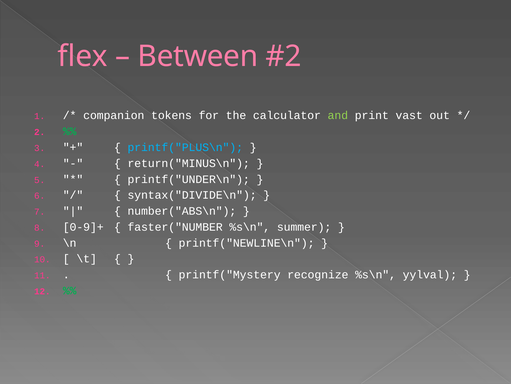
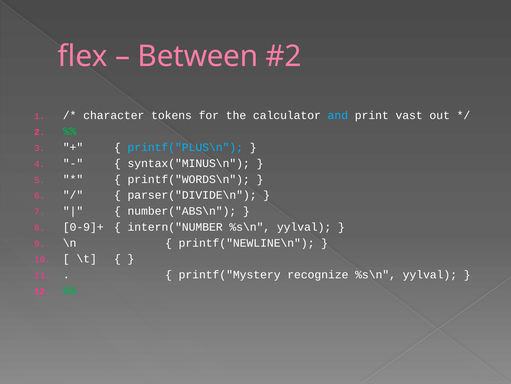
companion: companion -> character (114, 115)
and colour: light green -> light blue (338, 115)
return("MINUS\n: return("MINUS\n -> syntax("MINUS\n (189, 163)
printf("UNDER\n: printf("UNDER\n -> printf("WORDS\n (189, 179)
syntax("DIVIDE\n: syntax("DIVIDE\n -> parser("DIVIDE\n (192, 195)
faster("NUMBER: faster("NUMBER -> intern("NUMBER (175, 227)
summer: summer -> yylval (304, 227)
